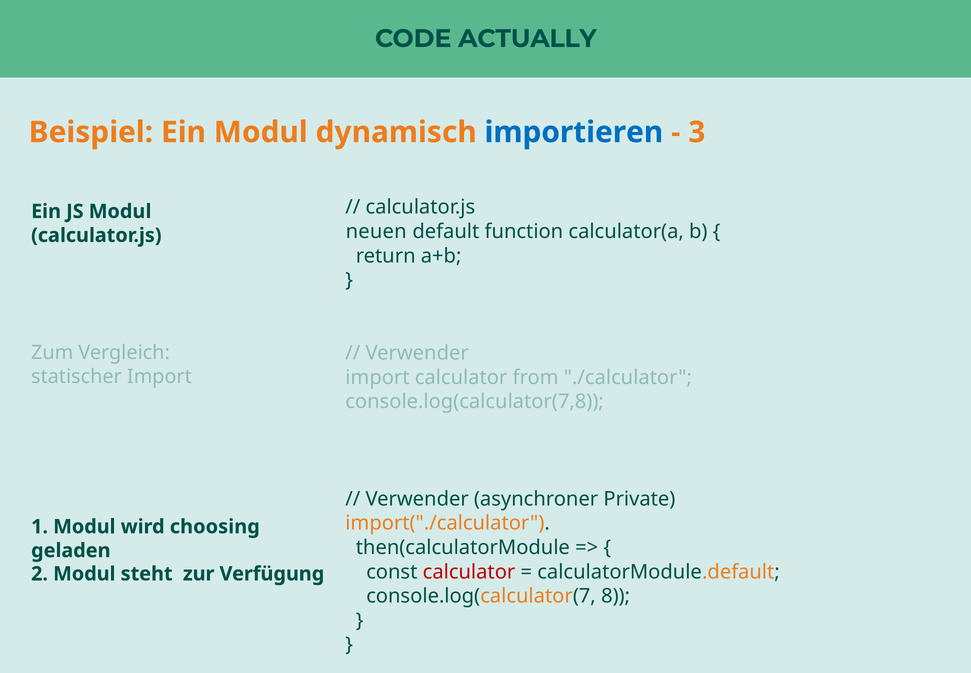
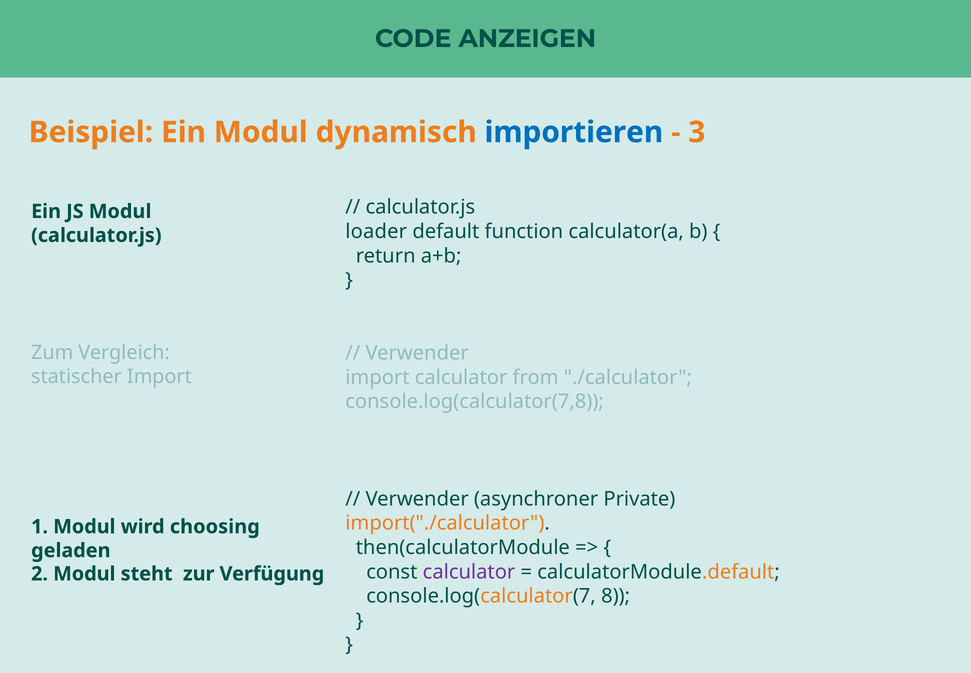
ACTUALLY: ACTUALLY -> ANZEIGEN (527, 39)
neuen: neuen -> loader (376, 231)
calculator colour: red -> purple (469, 571)
